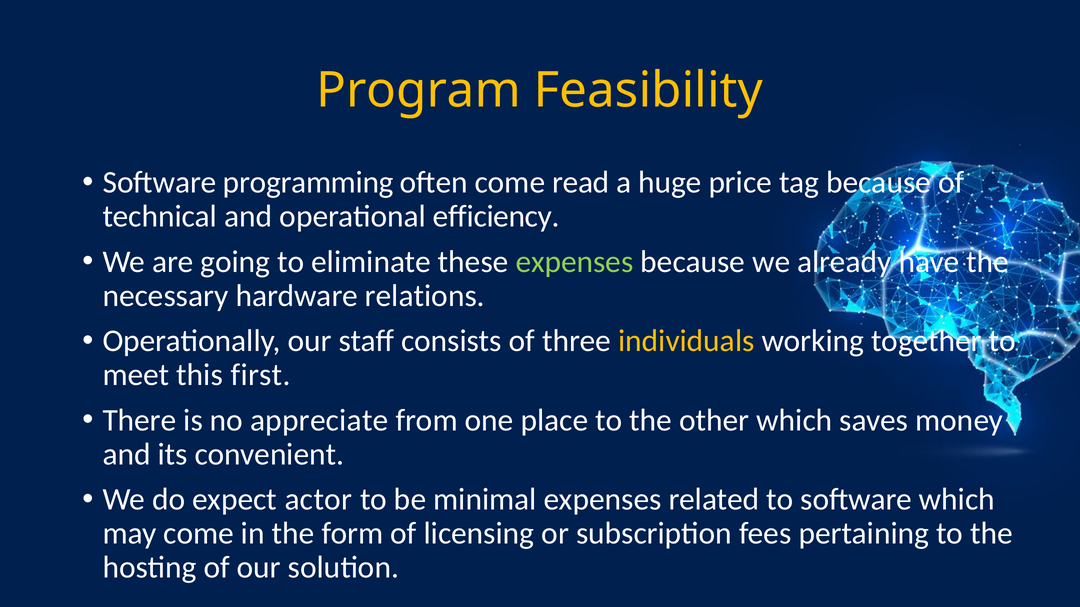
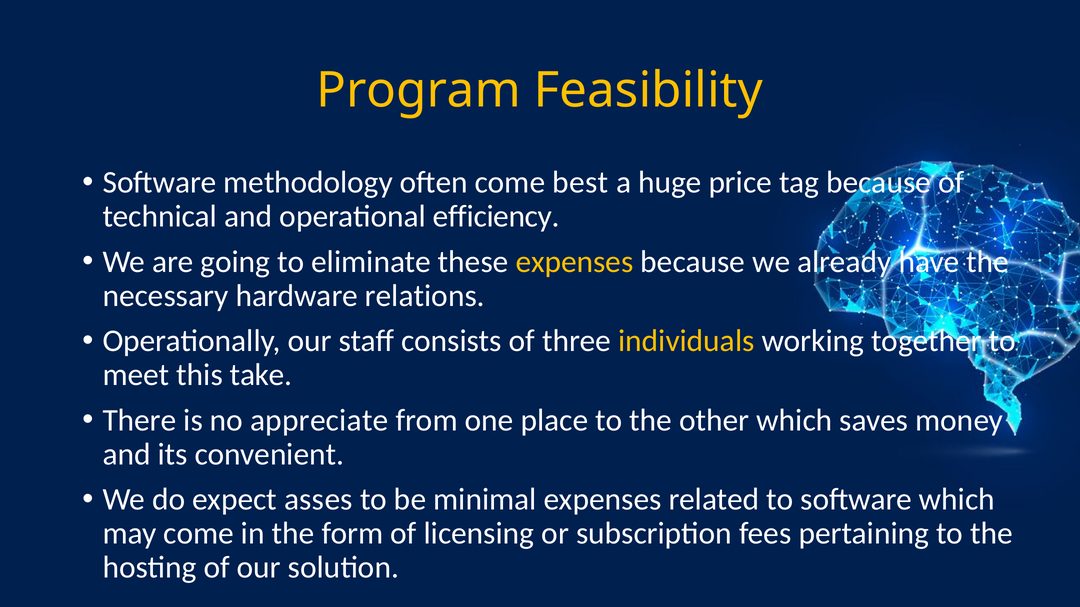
programming: programming -> methodology (308, 183)
read: read -> best (580, 183)
expenses colour: light green -> yellow (574, 262)
first: first -> take (261, 375)
actor: actor -> asses (318, 500)
